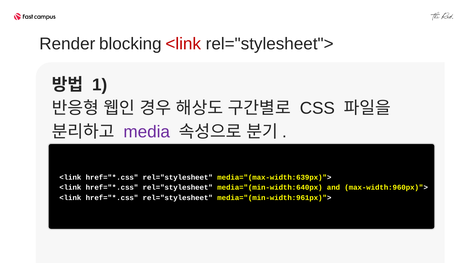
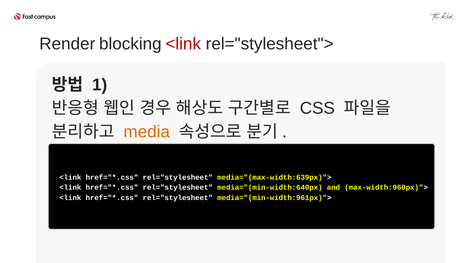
media colour: purple -> orange (147, 132)
